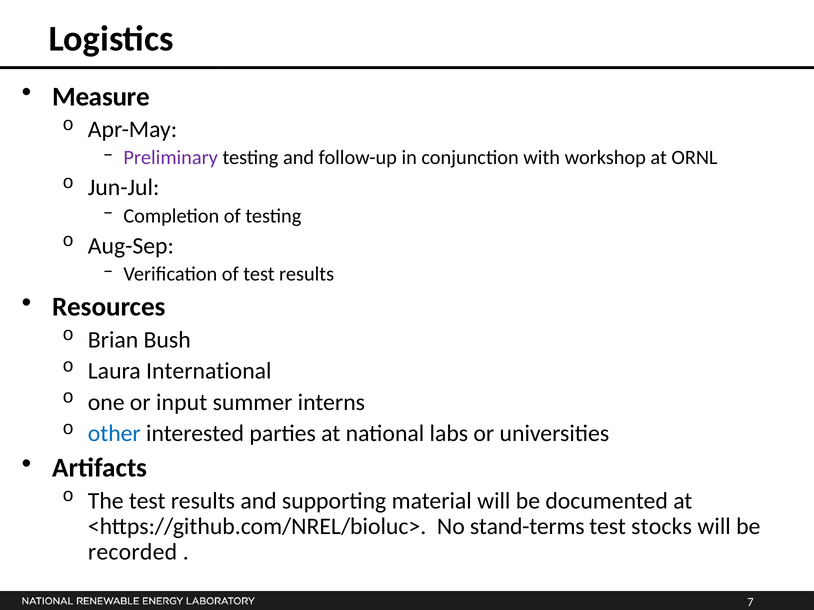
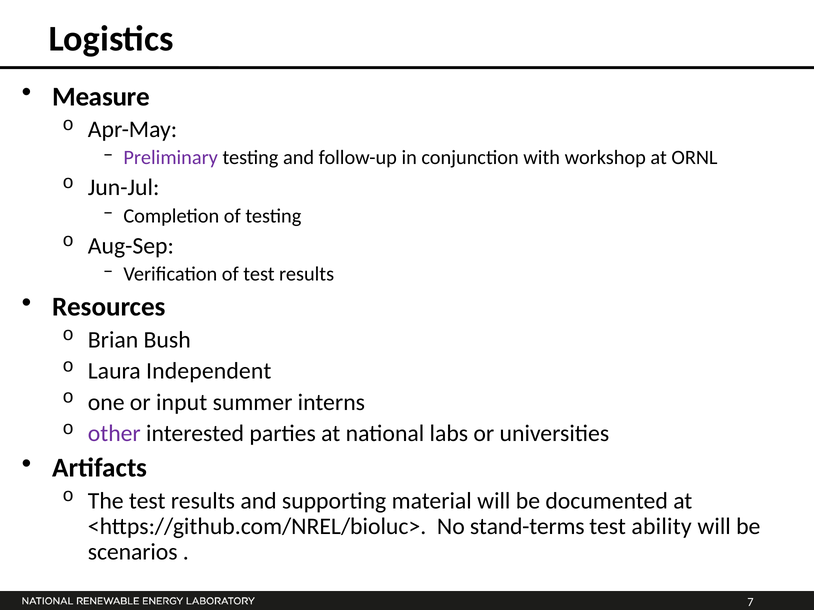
International: International -> Independent (209, 371)
other colour: blue -> purple (114, 434)
stocks: stocks -> ability (662, 527)
recorded: recorded -> scenarios (133, 552)
